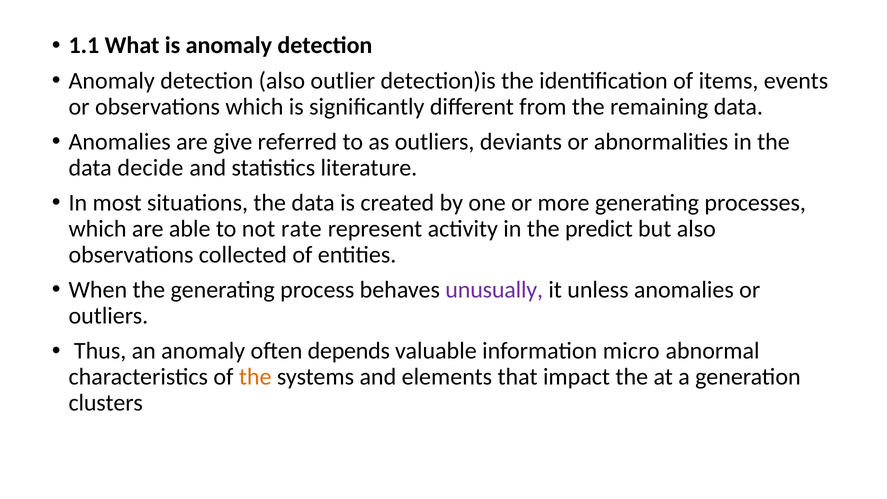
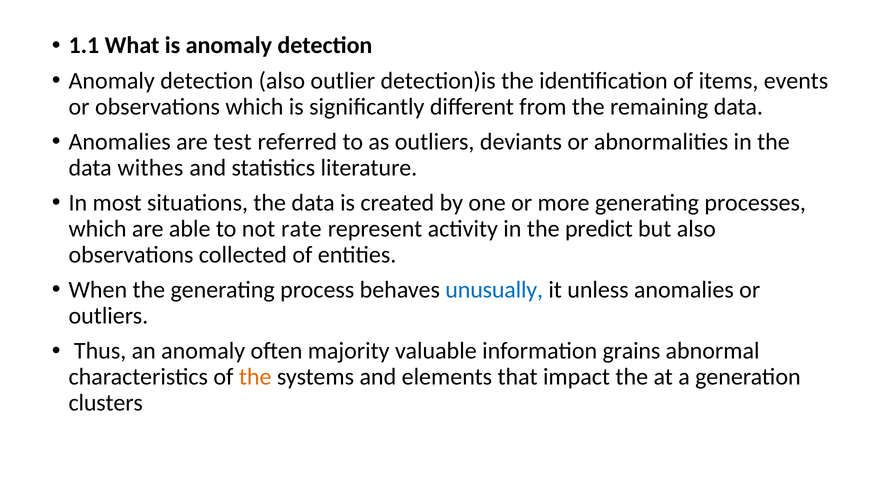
give: give -> test (233, 142)
decide: decide -> withes (150, 168)
unusually colour: purple -> blue (494, 290)
depends: depends -> majority (349, 351)
micro: micro -> grains (631, 351)
